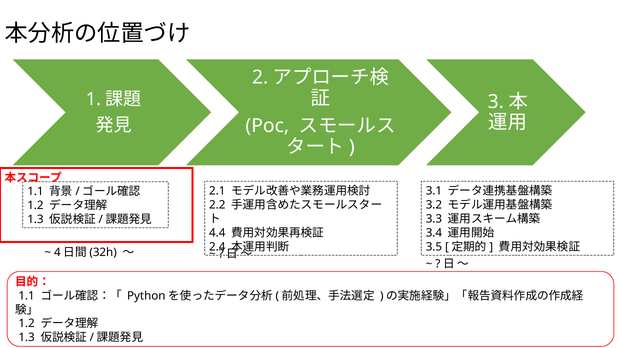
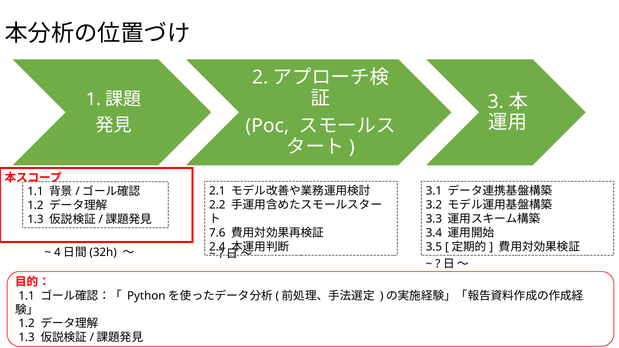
4.4: 4.4 -> 7.6 (217, 233)
